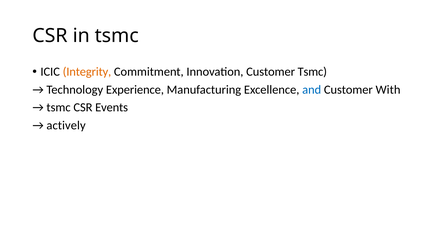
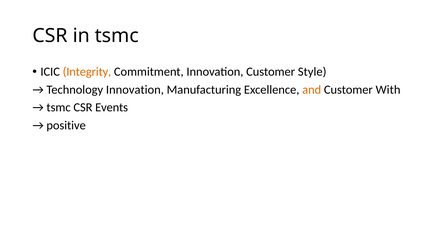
Customer Tsmc: Tsmc -> Style (312, 72)
Technology Experience: Experience -> Innovation (135, 90)
and colour: blue -> orange (312, 90)
actively: actively -> positive (66, 126)
